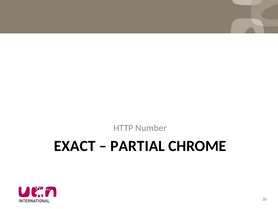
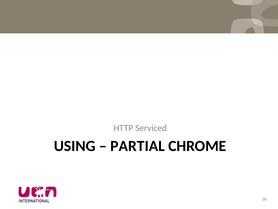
Number: Number -> Serviced (151, 128)
EXACT: EXACT -> USING (75, 146)
